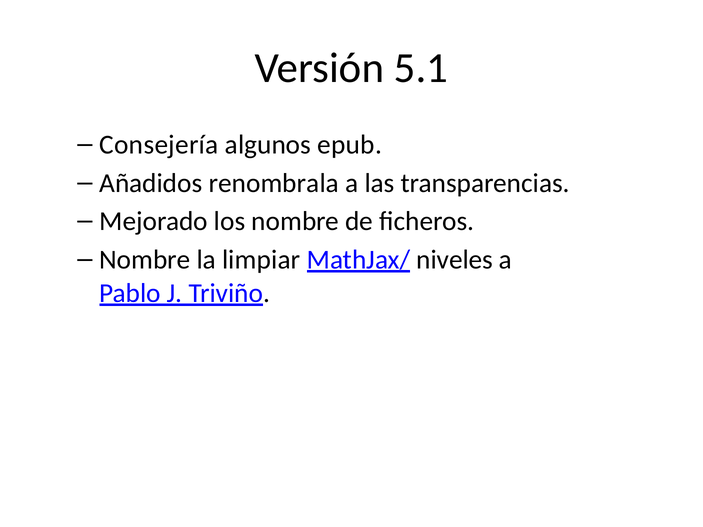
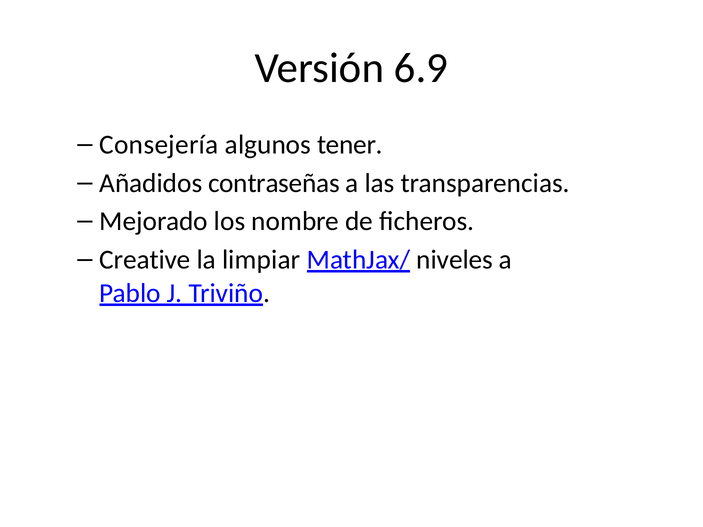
5.1: 5.1 -> 6.9 (421, 68)
epub: epub -> tener (350, 145)
renombrala: renombrala -> contraseñas (274, 183)
Nombre: Nombre -> Creative (145, 260)
